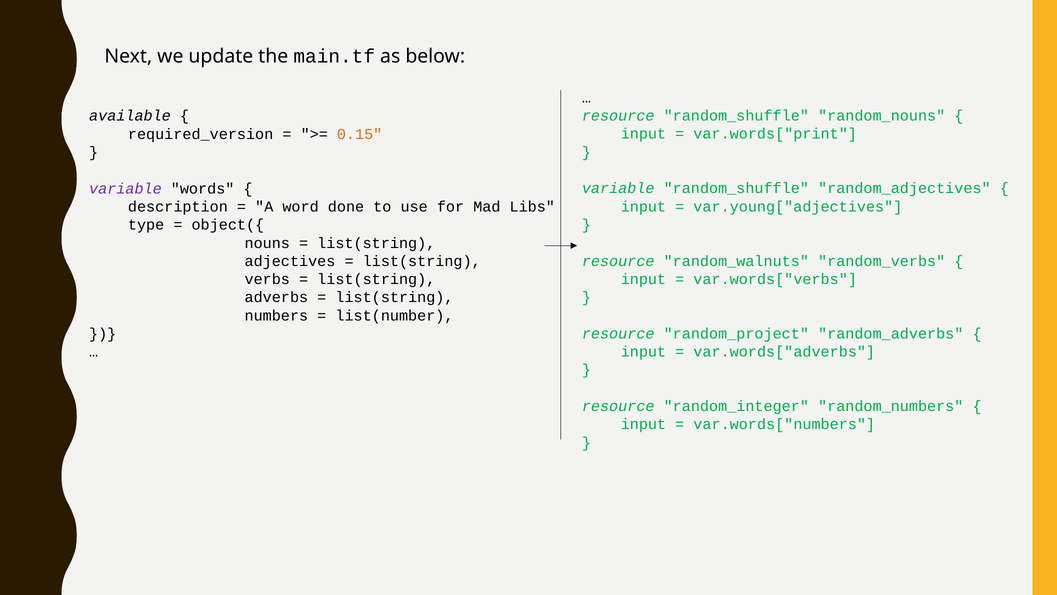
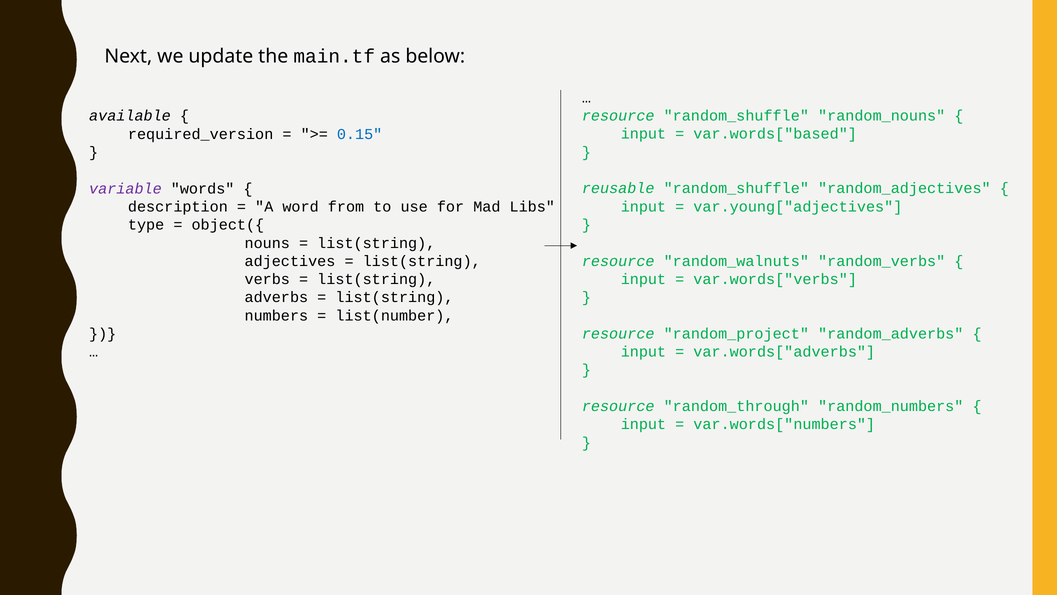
var.words["print: var.words["print -> var.words["based (775, 134)
0.15 colour: orange -> blue (360, 134)
variable: variable -> reusable (618, 188)
done: done -> from (346, 207)
random_integer: random_integer -> random_through (736, 406)
